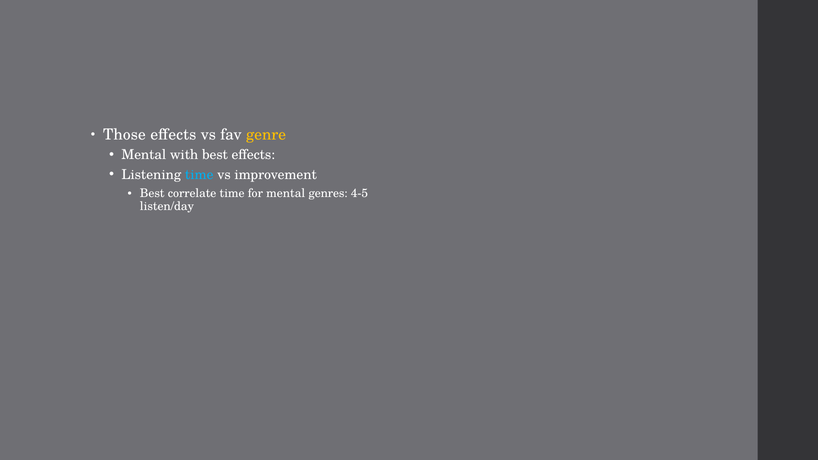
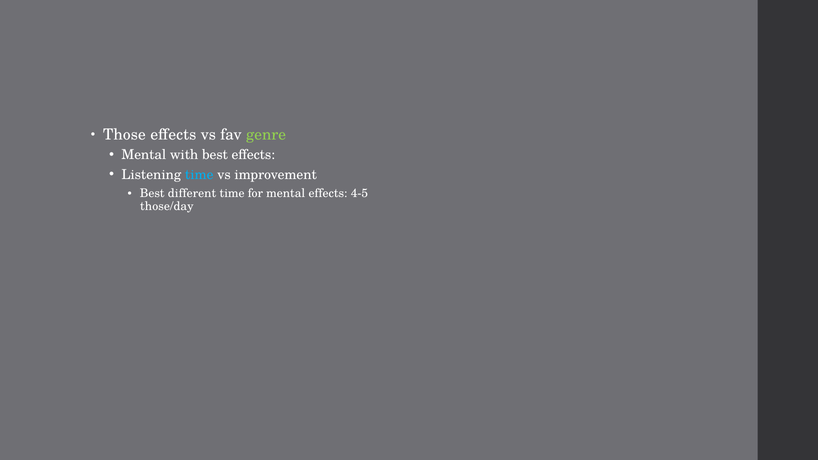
genre colour: yellow -> light green (266, 135)
correlate: correlate -> different (192, 194)
mental genres: genres -> effects (328, 194)
listen/day: listen/day -> those/day (167, 206)
